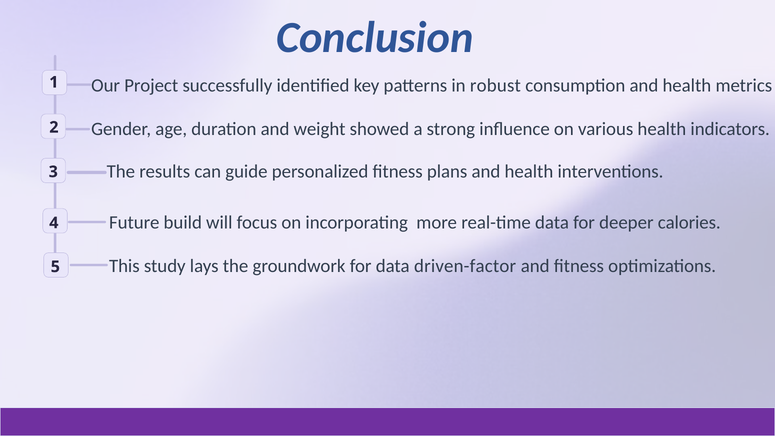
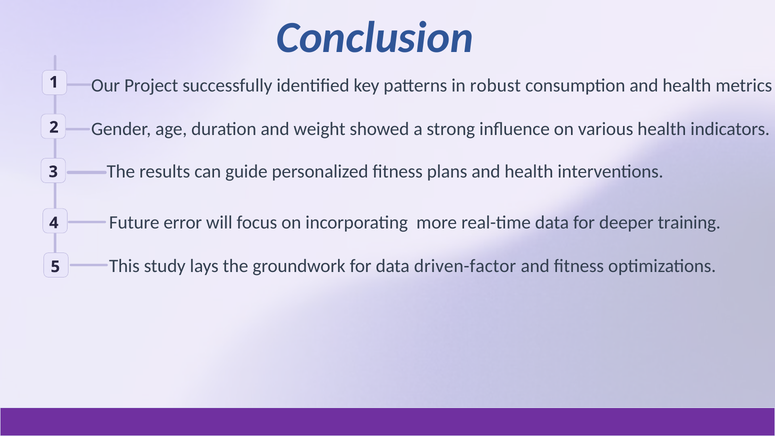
build: build -> error (183, 223)
calories: calories -> training (689, 223)
